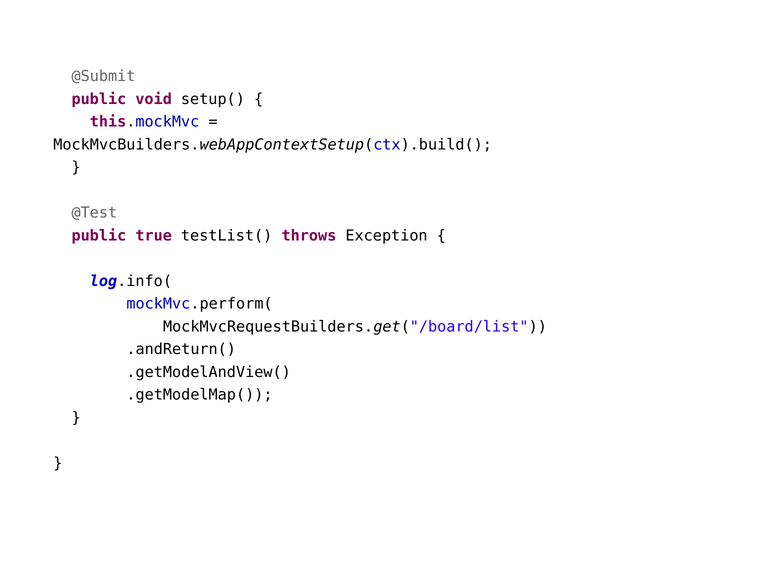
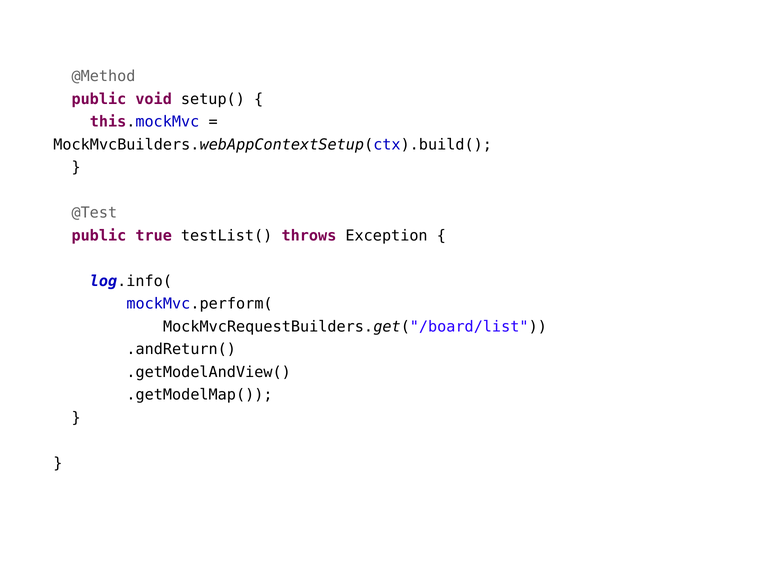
@Submit: @Submit -> @Method (103, 76)
